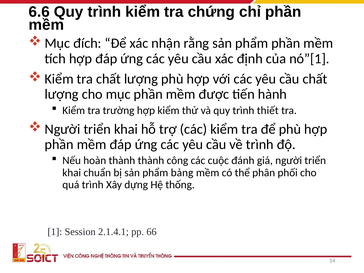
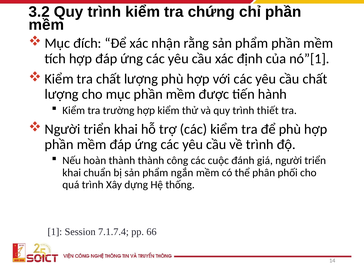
6.6: 6.6 -> 3.2 (39, 12)
bảng: bảng -> ngắn (182, 173)
2.1.4.1: 2.1.4.1 -> 7.1.7.4 (113, 232)
